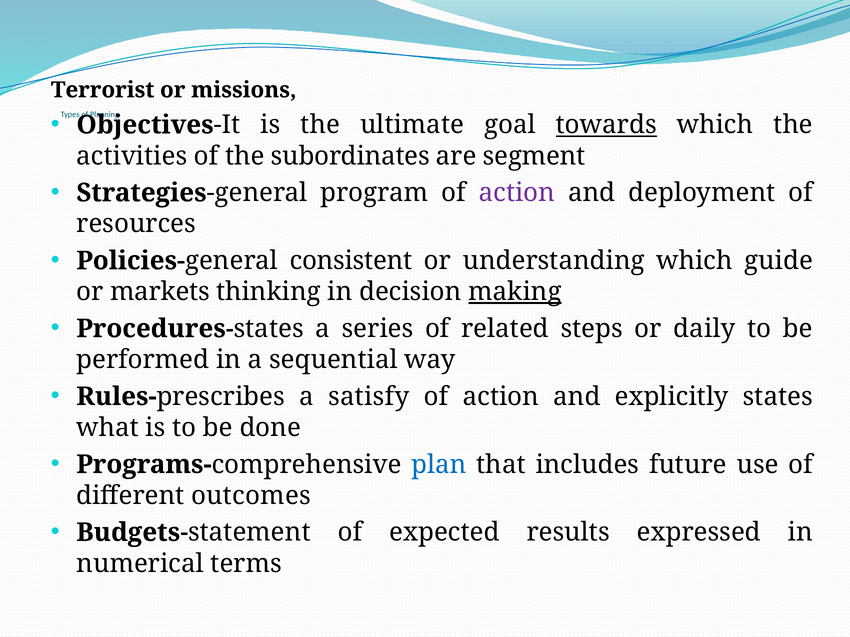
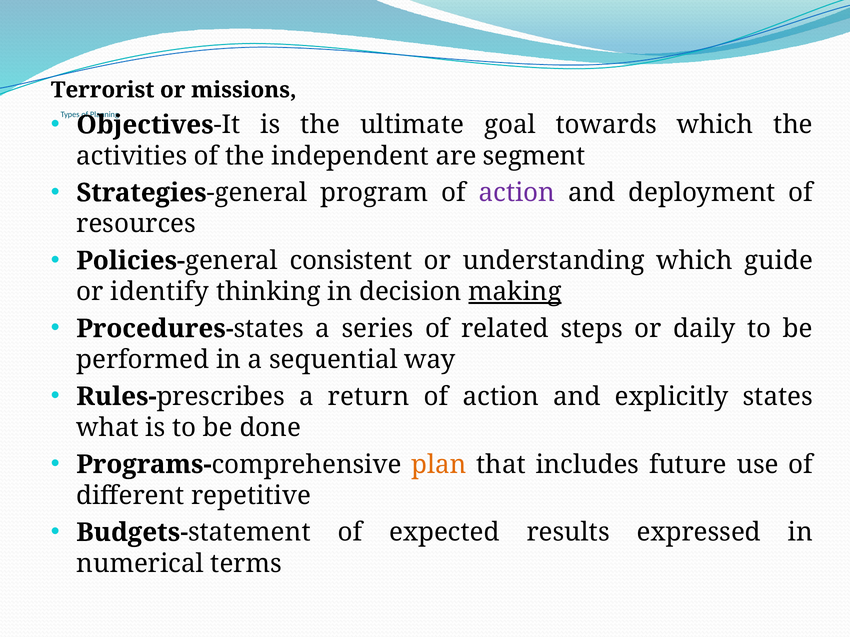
towards underline: present -> none (606, 125)
subordinates: subordinates -> independent (350, 156)
markets: markets -> identify (160, 292)
satisfy: satisfy -> return (369, 397)
plan colour: blue -> orange (439, 465)
outcomes: outcomes -> repetitive (251, 496)
